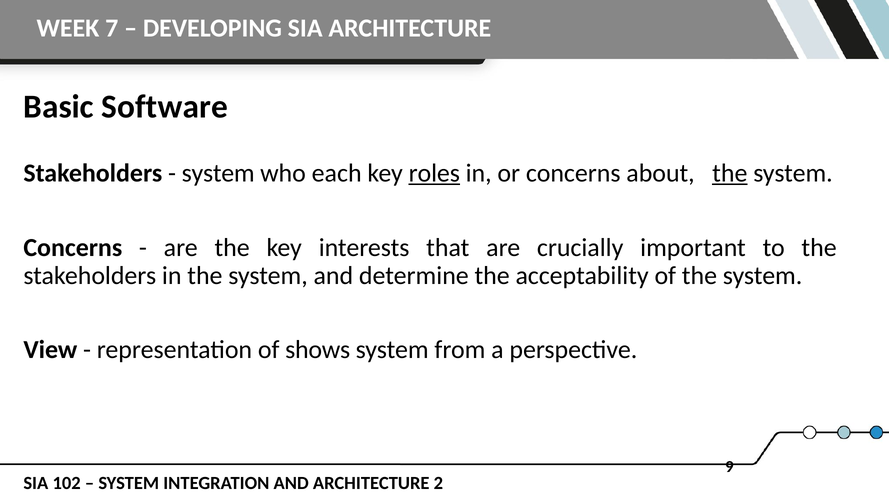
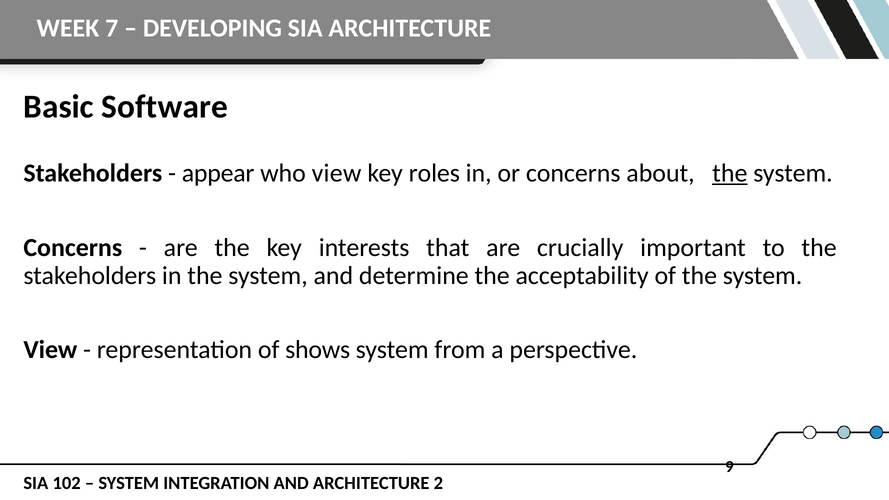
system: system -> appear (218, 173)
who each: each -> view (337, 173)
roles underline: present -> none (434, 173)
